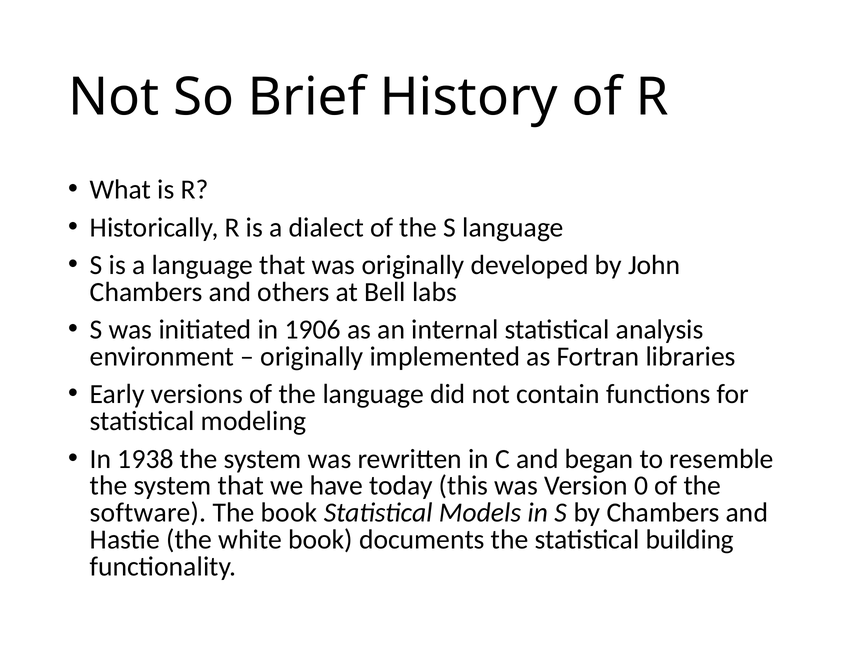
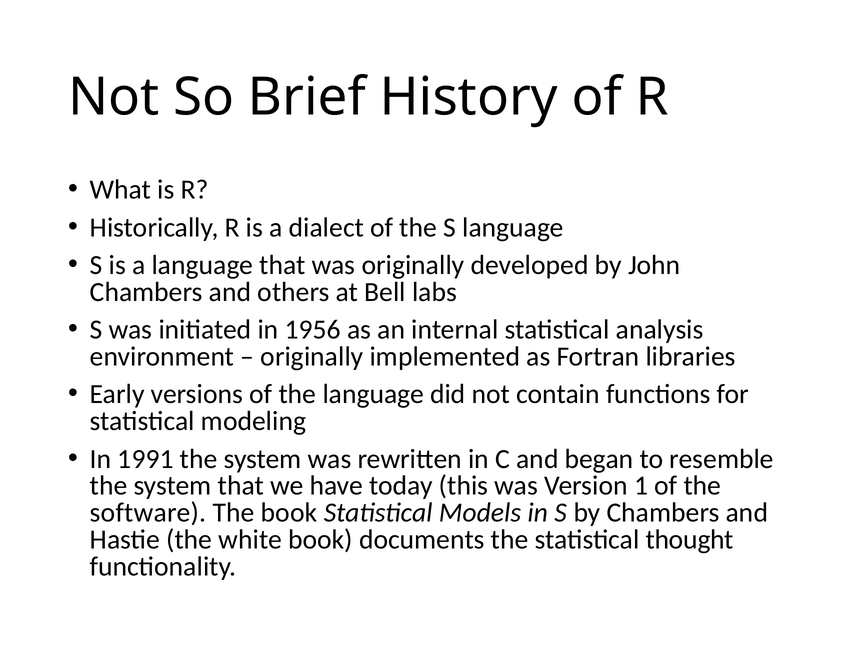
1906: 1906 -> 1956 (313, 330)
1938: 1938 -> 1991 (146, 459)
0: 0 -> 1 (641, 485)
building: building -> thought (690, 539)
